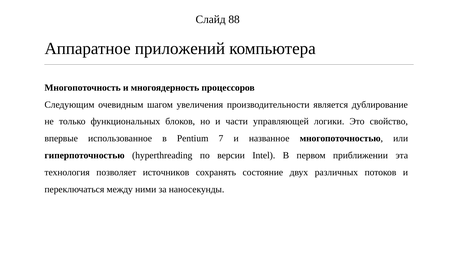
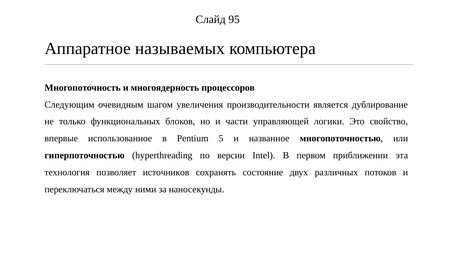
88: 88 -> 95 (234, 19)
приложений: приложений -> называемых (180, 49)
7: 7 -> 5 (221, 139)
